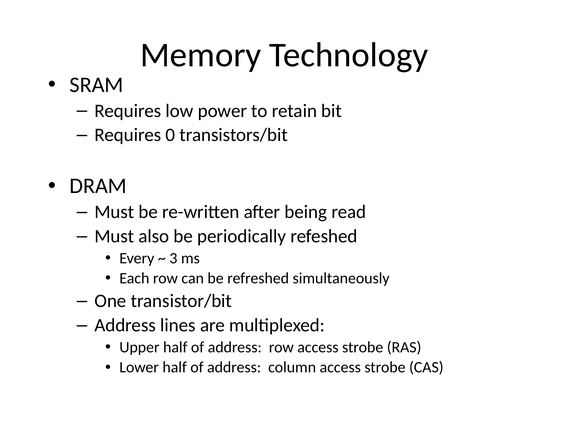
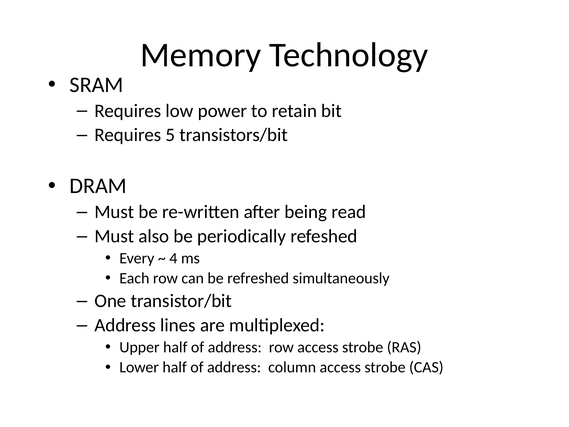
0: 0 -> 5 (170, 135)
3: 3 -> 4 (173, 258)
